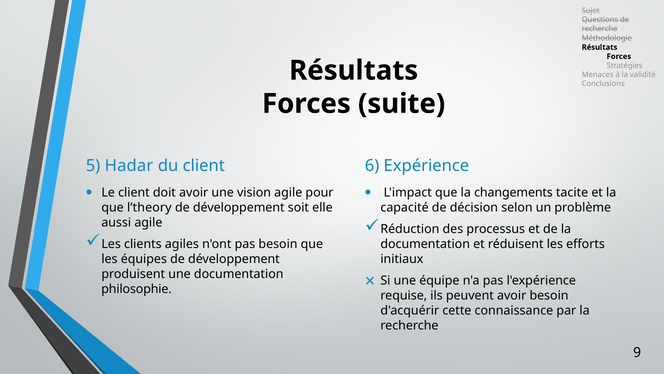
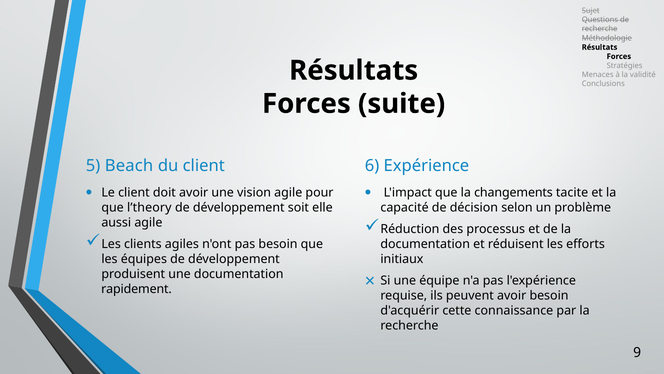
Hadar: Hadar -> Beach (129, 165)
philosophie: philosophie -> rapidement (136, 289)
